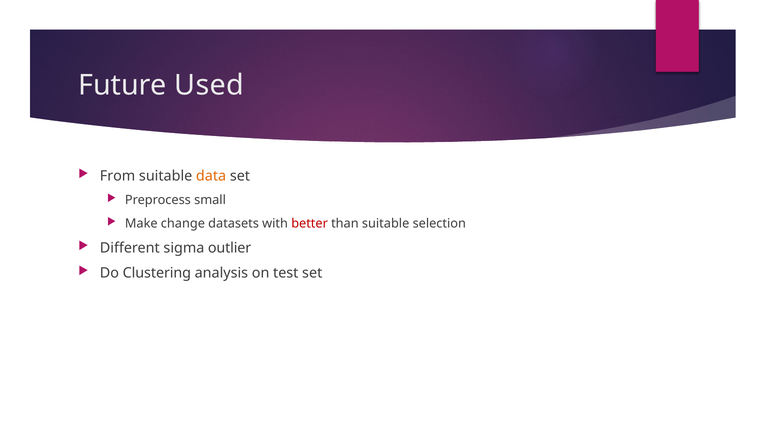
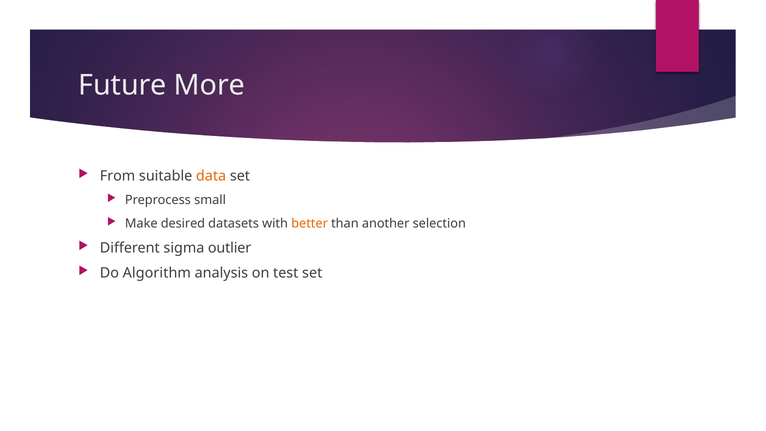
Used: Used -> More (209, 85)
change: change -> desired (183, 224)
better colour: red -> orange (310, 224)
than suitable: suitable -> another (386, 224)
Clustering: Clustering -> Algorithm (157, 273)
